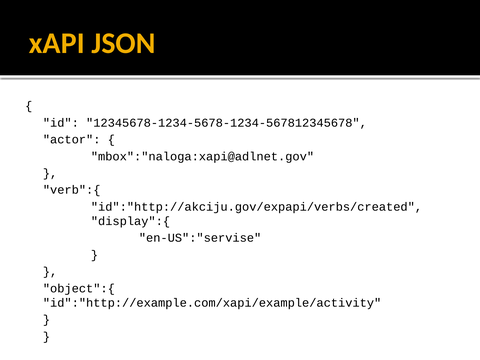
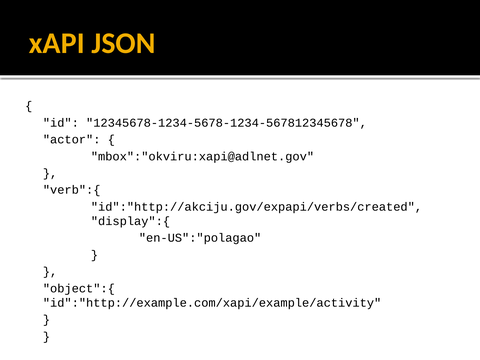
mbox":"naloga:xapi@adlnet.gov: mbox":"naloga:xapi@adlnet.gov -> mbox":"okviru:xapi@adlnet.gov (202, 156)
en-US":"servise: en-US":"servise -> en-US":"polagao (200, 238)
